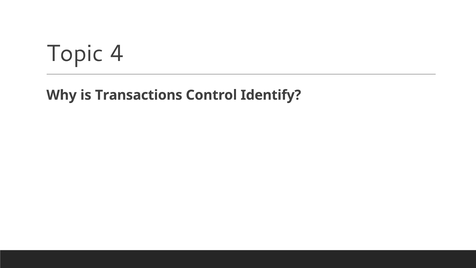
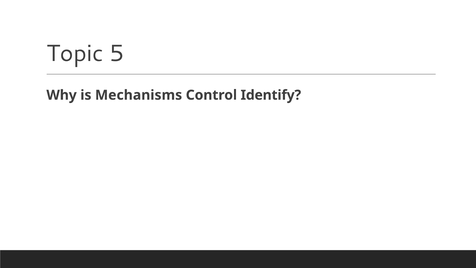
4: 4 -> 5 (117, 53)
Transactions: Transactions -> Mechanisms (139, 95)
